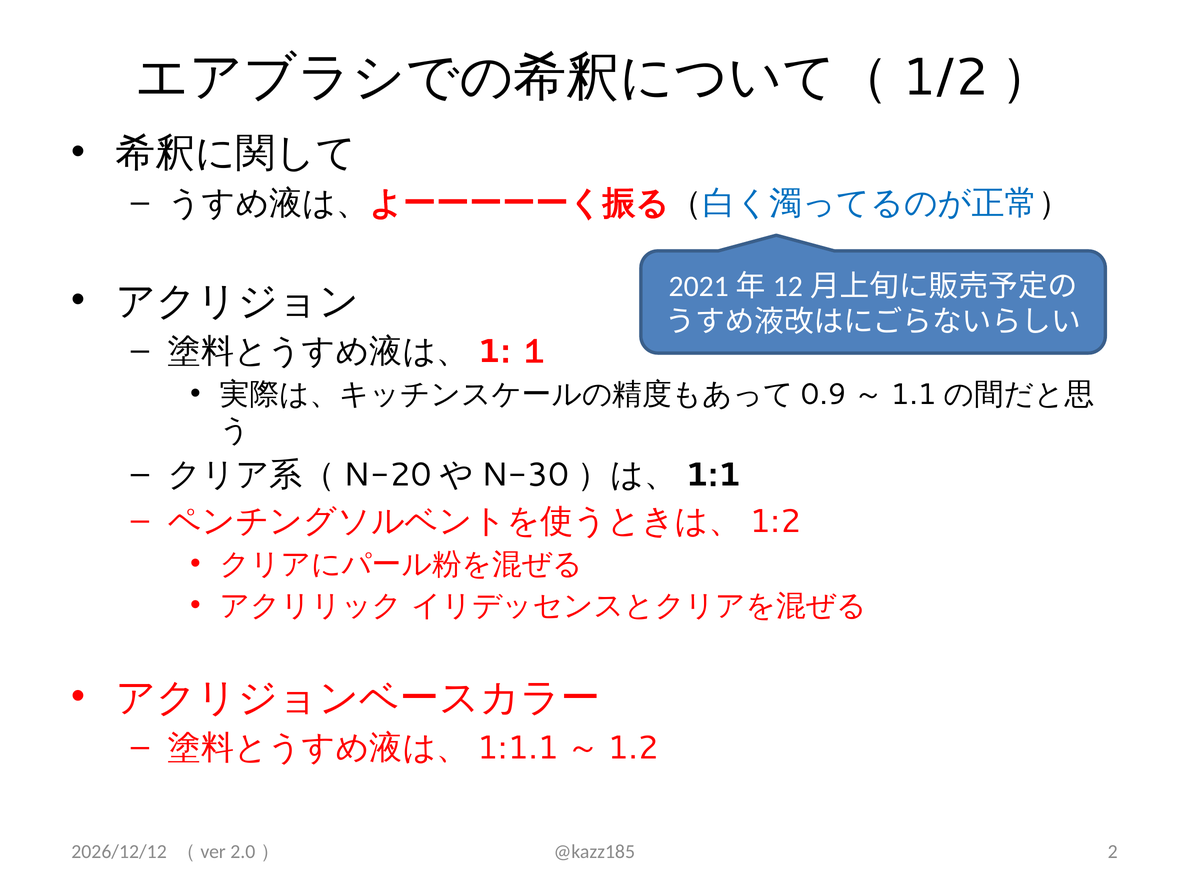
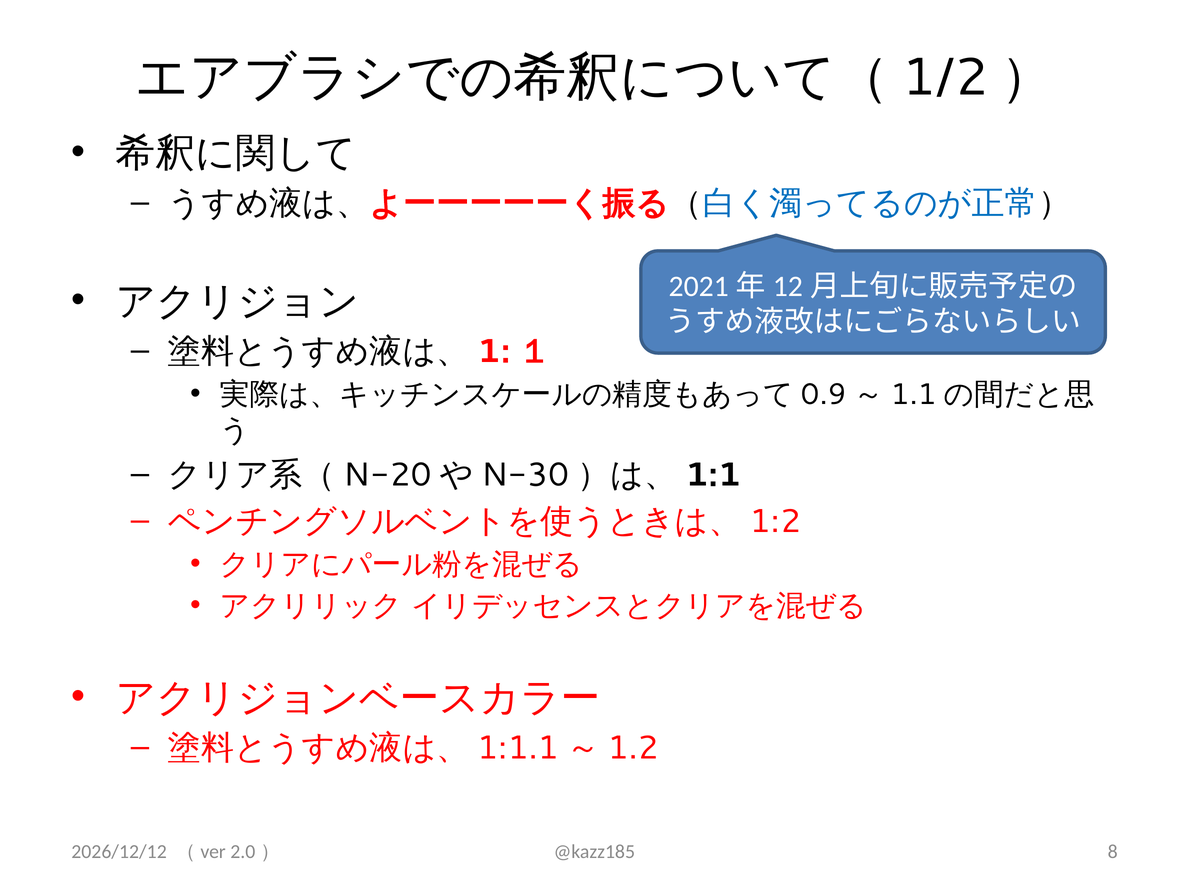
2: 2 -> 8 (1113, 851)
